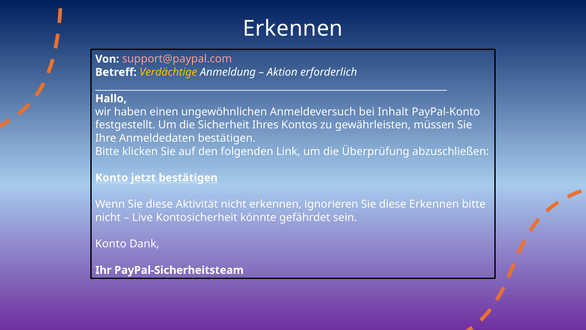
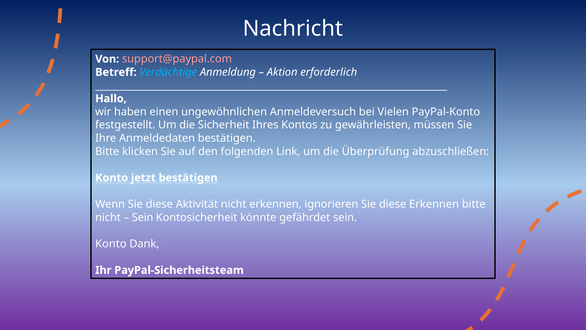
Erkennen: Erkennen -> Nachricht (293, 29)
Verdächtige colour: yellow -> light blue (168, 72)
Inhalt: Inhalt -> Vielen (393, 112)
Live: Live -> Sein (143, 217)
